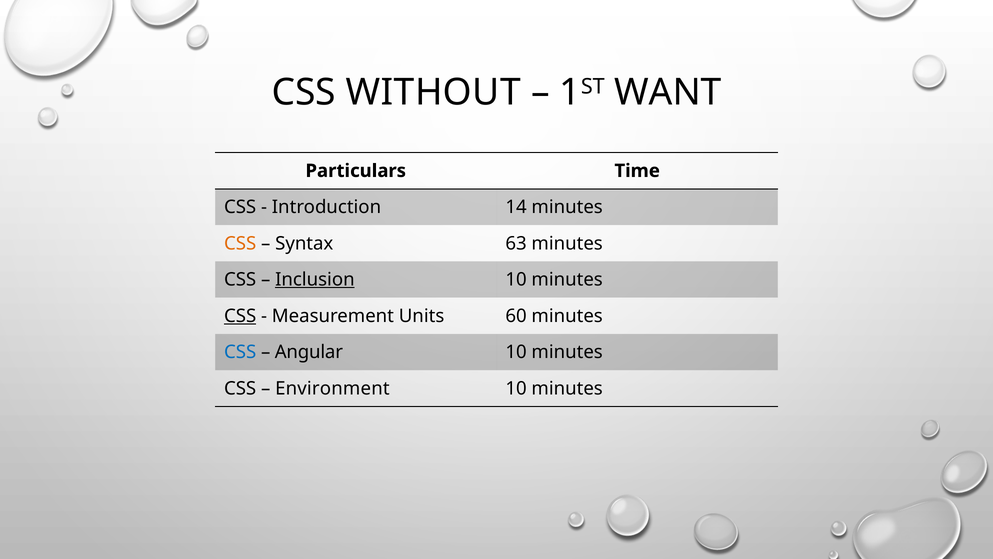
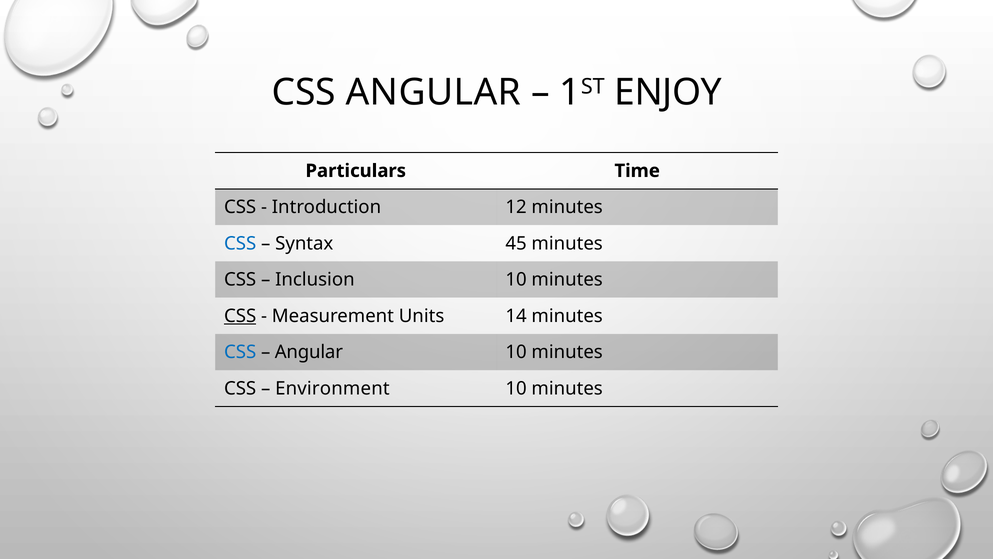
CSS WITHOUT: WITHOUT -> ANGULAR (433, 92)
WANT: WANT -> ENJOY (668, 92)
14: 14 -> 12 (516, 207)
CSS colour: orange -> blue (240, 243)
63: 63 -> 45 (516, 243)
Inclusion underline: present -> none (315, 279)
60: 60 -> 14 (516, 316)
